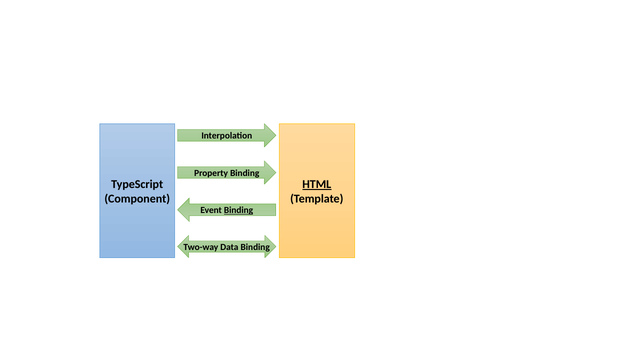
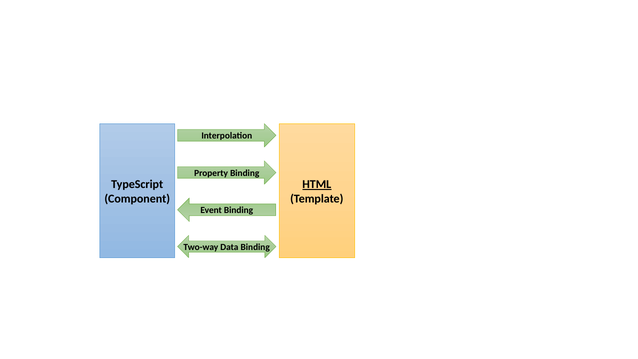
Binding underline: present -> none (239, 210)
